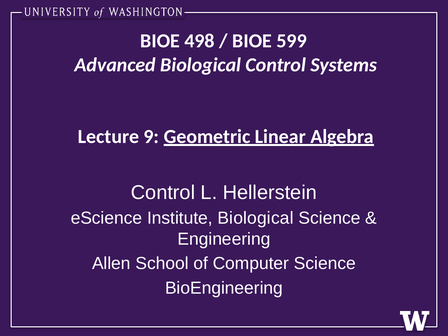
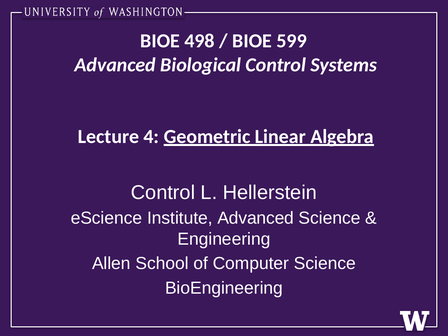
9: 9 -> 4 (151, 137)
Institute Biological: Biological -> Advanced (256, 218)
